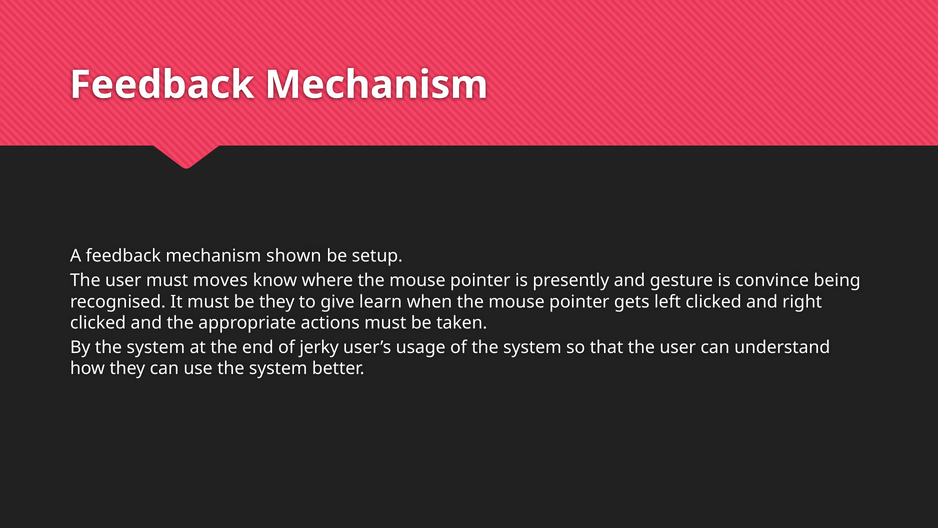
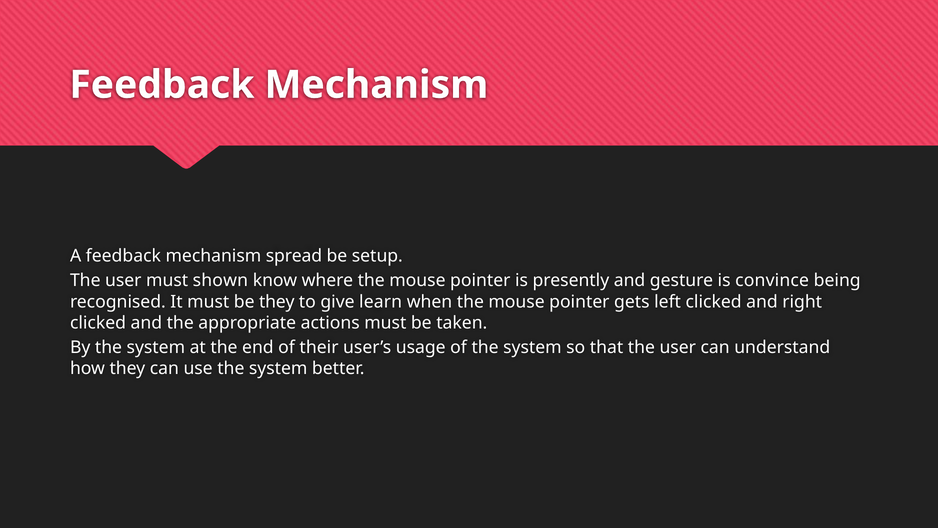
shown: shown -> spread (294, 256)
moves: moves -> shown (220, 280)
jerky: jerky -> their (319, 347)
